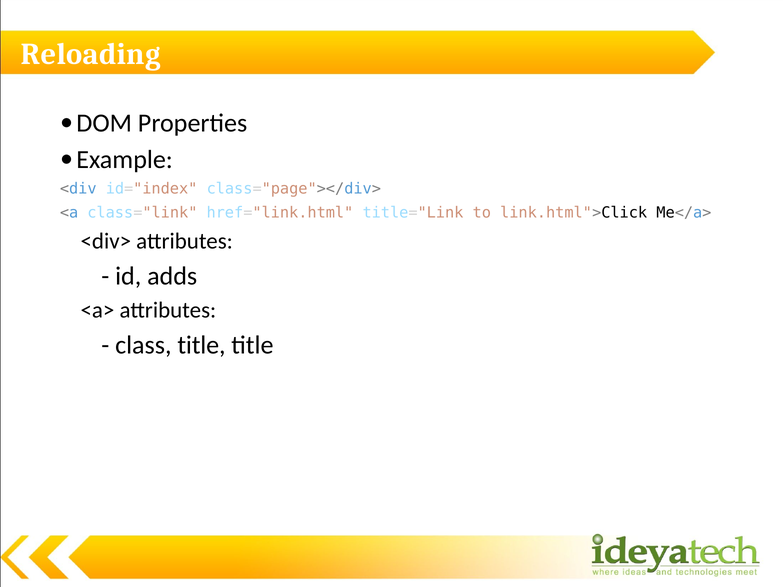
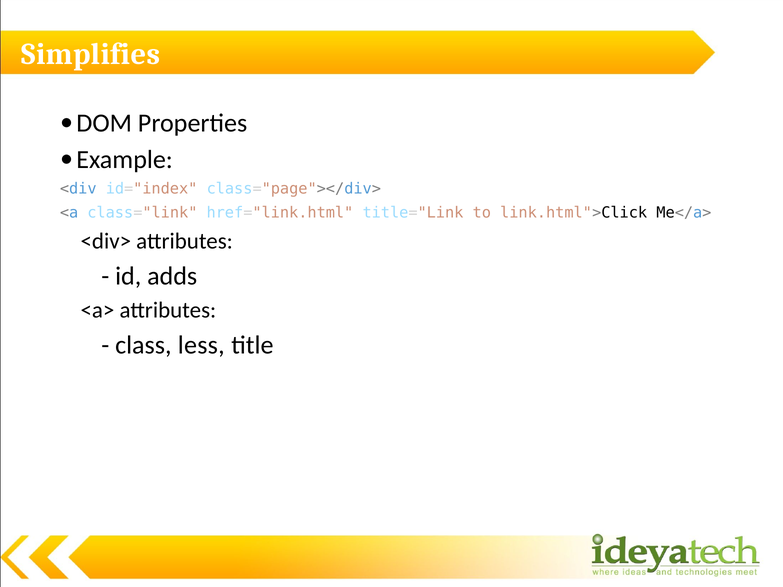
Reloading: Reloading -> Simplifies (91, 54)
class title: title -> less (201, 345)
